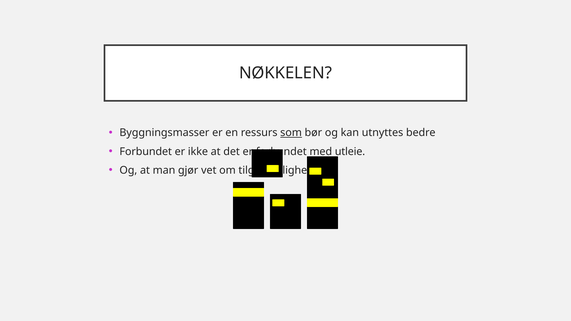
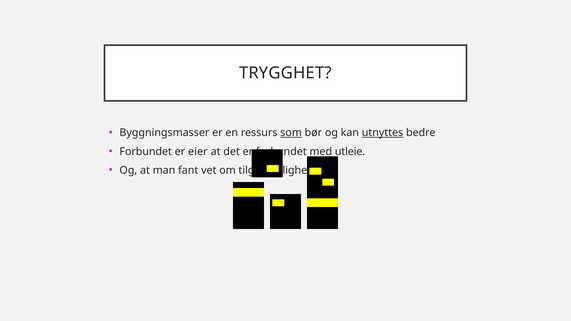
NØKKELEN: NØKKELEN -> TRYGGHET (285, 73)
utnyttes underline: none -> present (383, 133)
ikke: ikke -> eier (198, 152)
gjør: gjør -> fant (188, 170)
